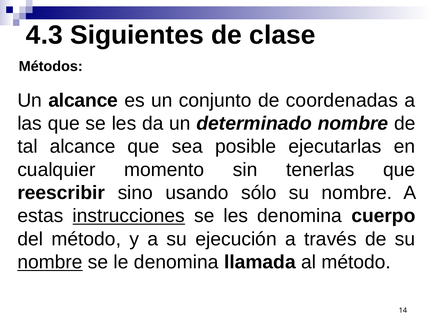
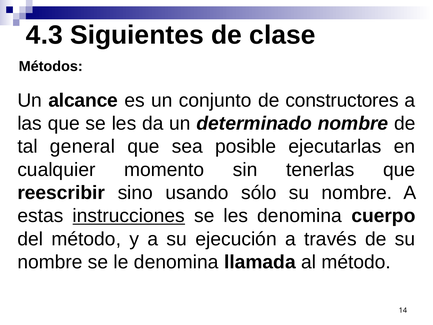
coordenadas: coordenadas -> constructores (342, 100)
tal alcance: alcance -> general (83, 146)
nombre underline: present -> none (50, 262)
